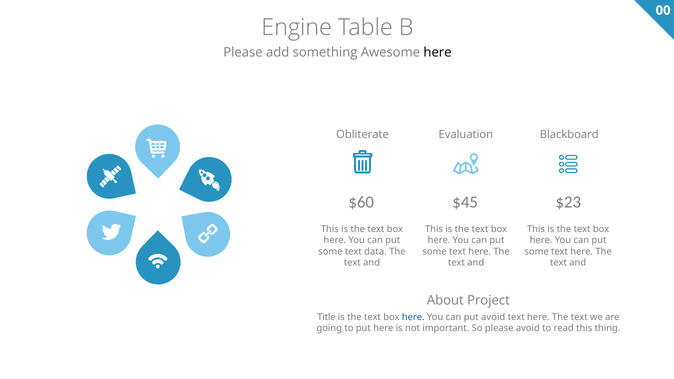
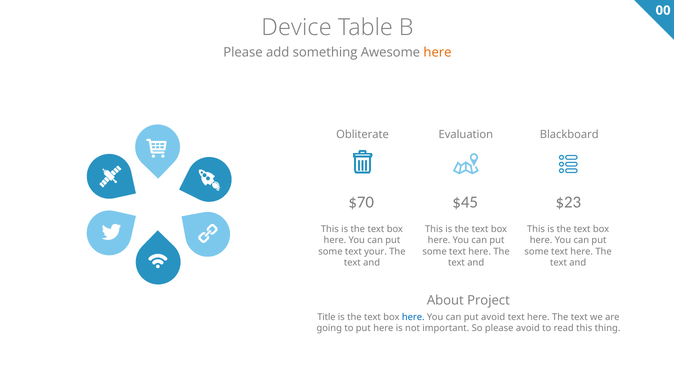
Engine: Engine -> Device (296, 28)
here colour: black -> orange (438, 52)
$60: $60 -> $70 (361, 202)
data: data -> your (376, 252)
